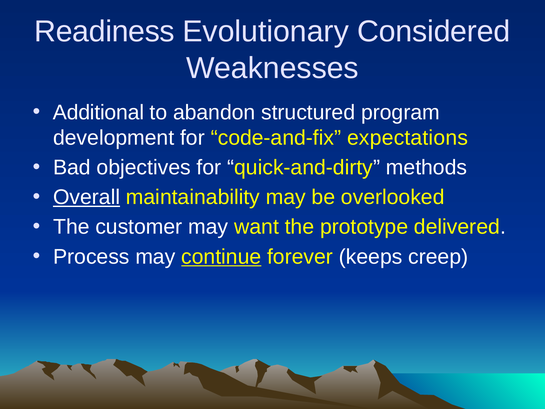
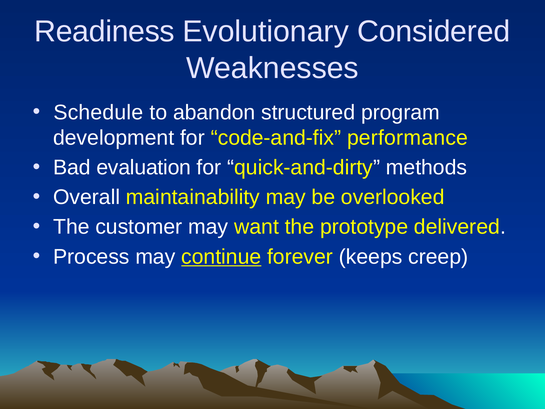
Additional: Additional -> Schedule (98, 112)
expectations: expectations -> performance (407, 138)
objectives: objectives -> evaluation (144, 167)
Overall underline: present -> none (87, 197)
